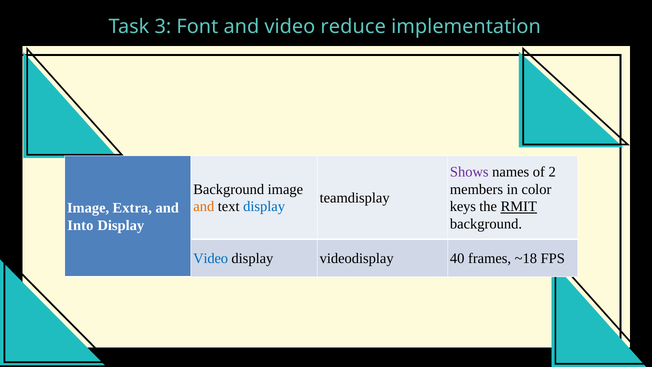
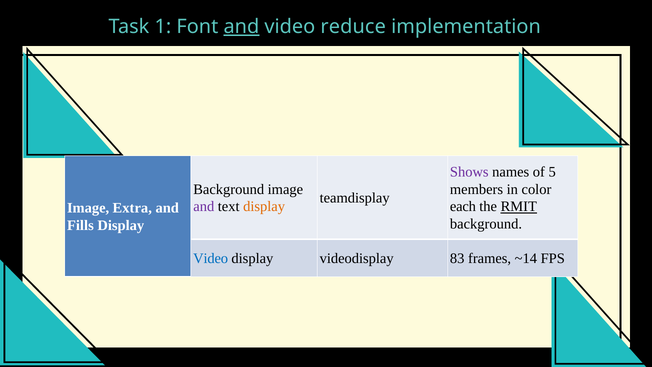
3: 3 -> 1 (163, 27)
and underline: none -> present (241, 27)
2: 2 -> 5 (552, 172)
and colour: orange -> purple (204, 207)
display colour: blue -> orange (264, 207)
keys: keys -> each (463, 207)
Into: Into -> Fills (80, 225)
40: 40 -> 83 (457, 258)
~18: ~18 -> ~14 (526, 258)
